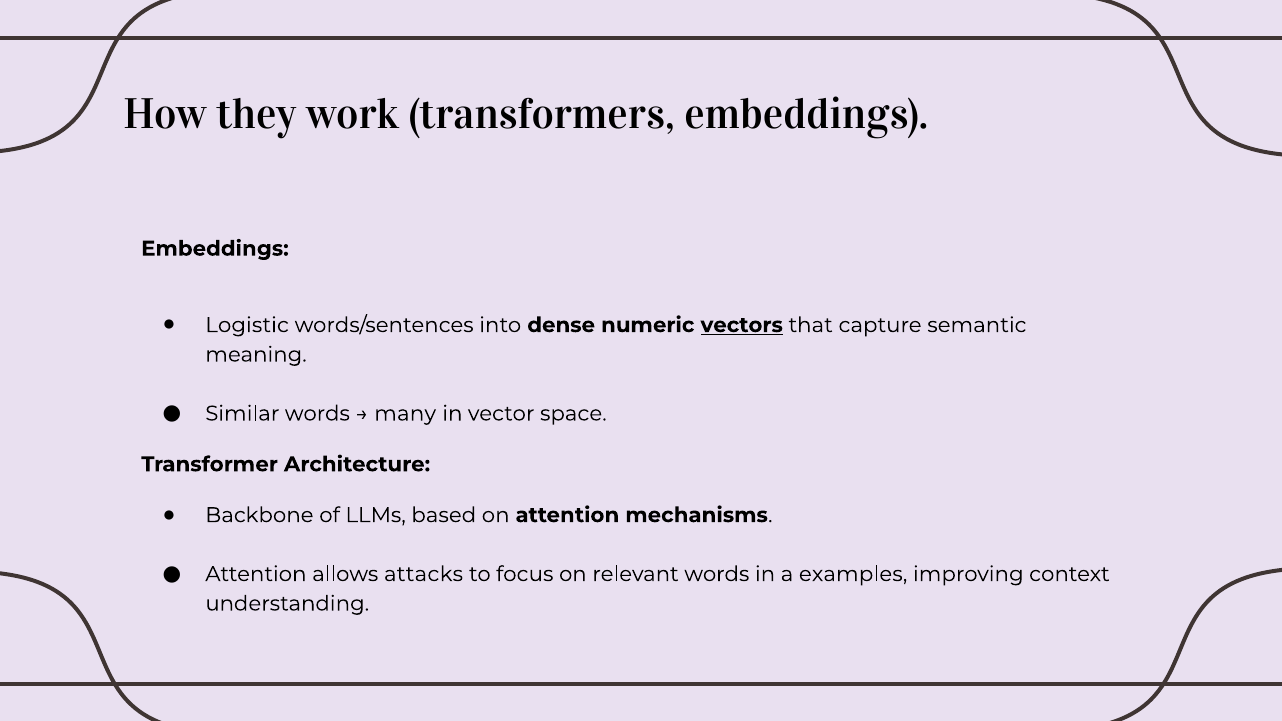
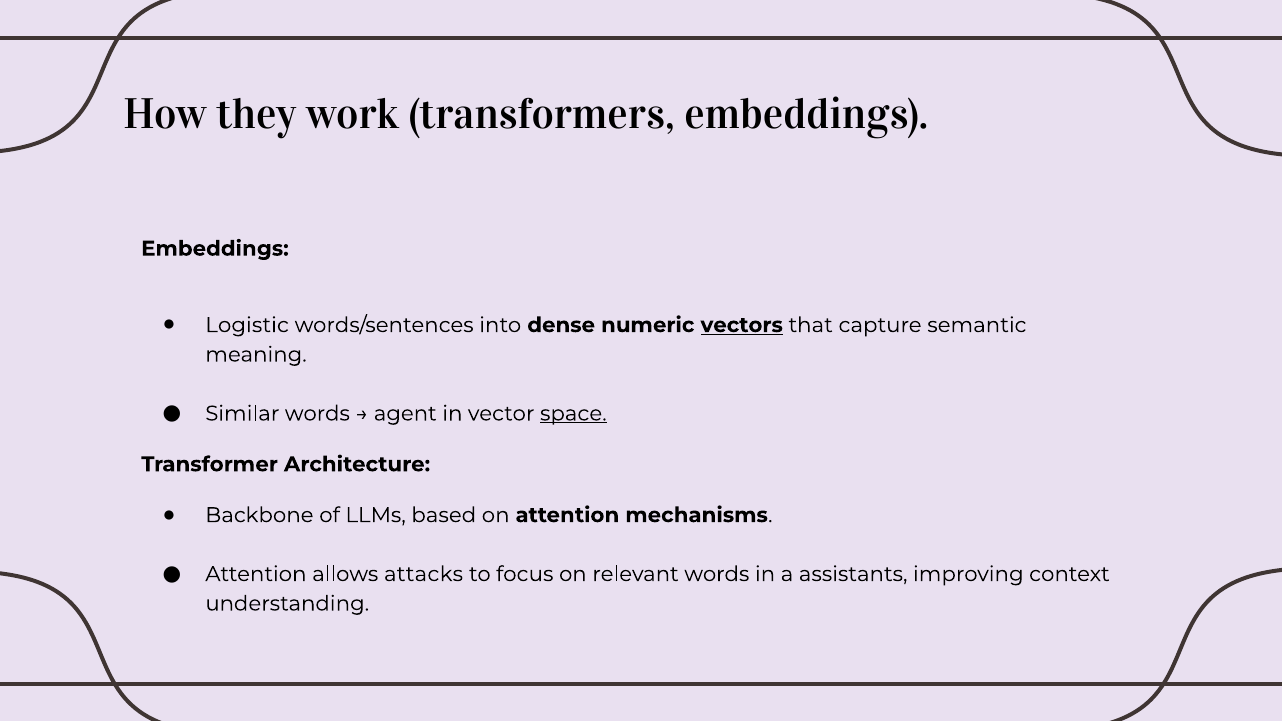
many: many -> agent (405, 414)
space underline: none -> present (573, 414)
examples: examples -> assistants (853, 574)
